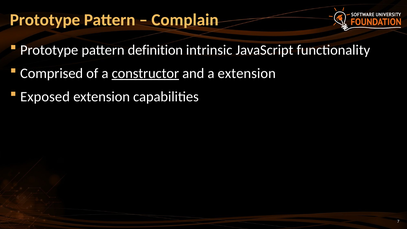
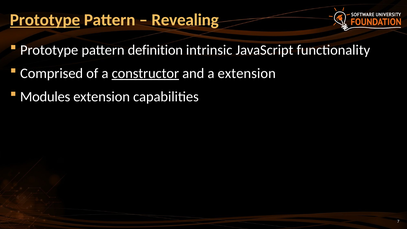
Prototype underline: none -> present (45, 20)
Complain: Complain -> Revealing (185, 20)
Exposed: Exposed -> Modules (45, 97)
